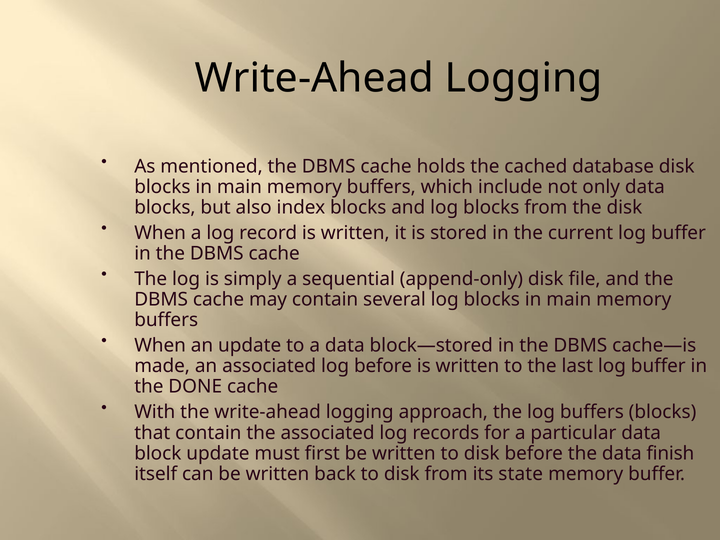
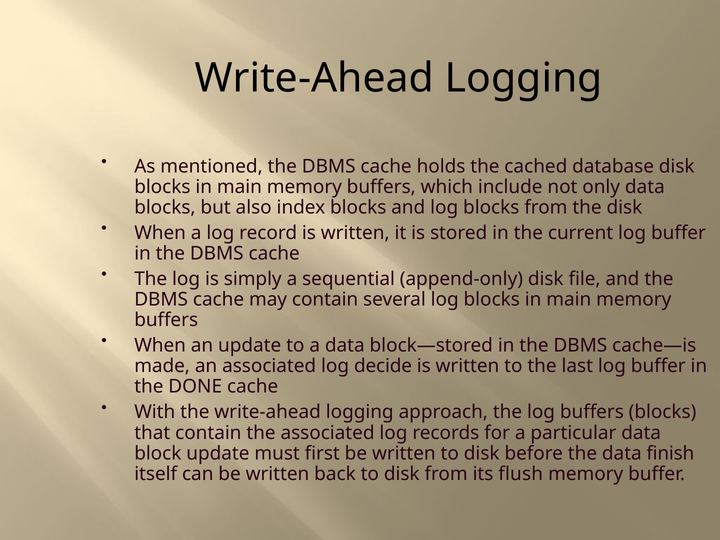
log before: before -> decide (383, 366)
state: state -> flush (521, 474)
